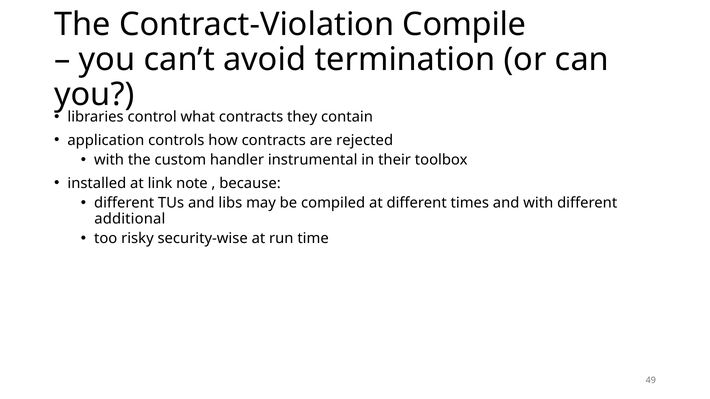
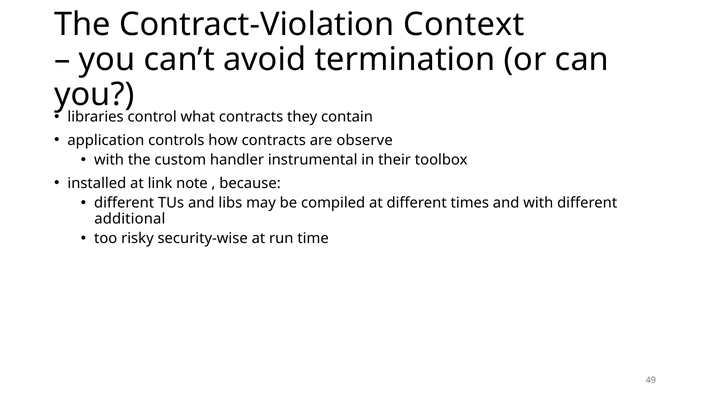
Compile: Compile -> Context (464, 25)
rejected: rejected -> observe (365, 140)
